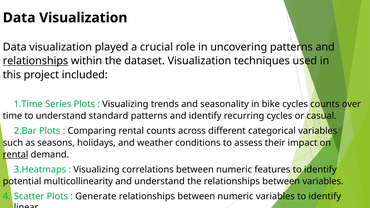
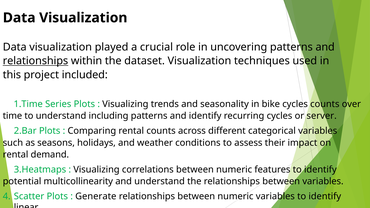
standard: standard -> including (109, 116)
casual: casual -> server (322, 116)
rental underline: present -> none (16, 155)
